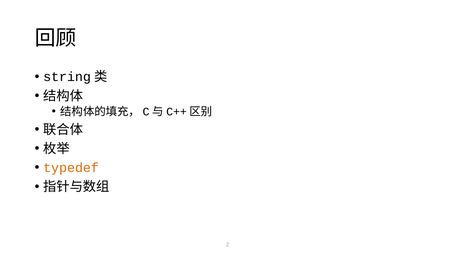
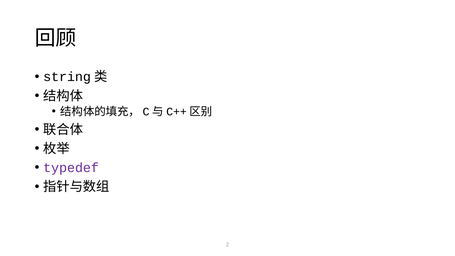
typedef colour: orange -> purple (71, 168)
